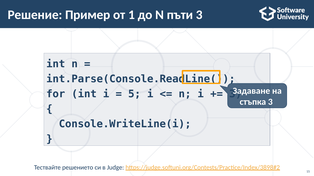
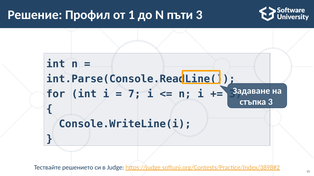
Пример: Пример -> Профил (88, 15)
5: 5 -> 7 (134, 94)
